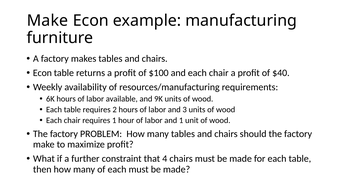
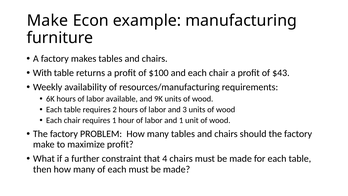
Econ: Econ -> With (42, 73)
$40: $40 -> $43 (281, 73)
